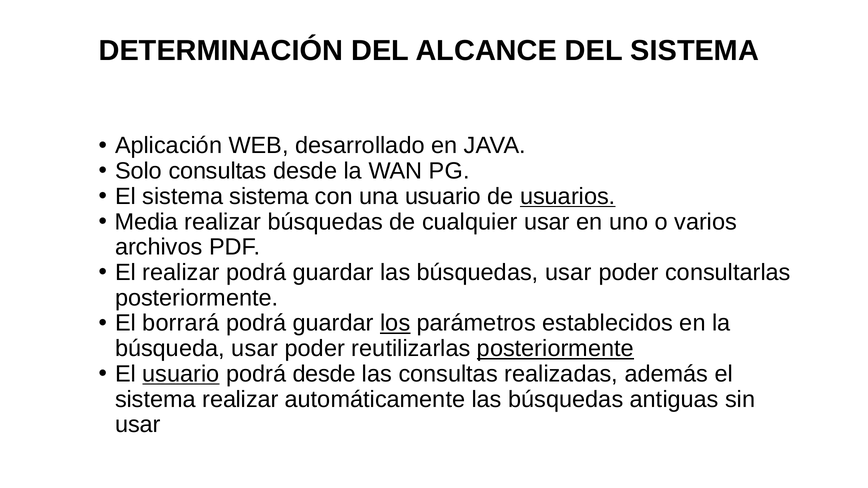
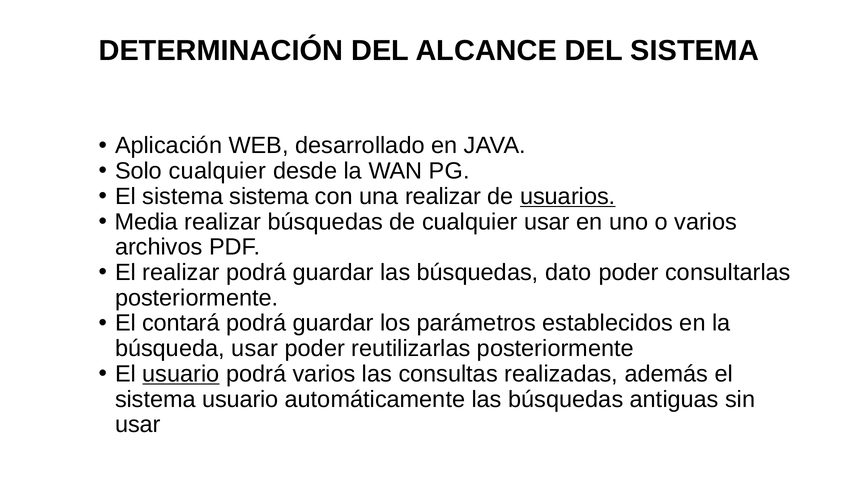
Solo consultas: consultas -> cualquier (217, 171)
una usuario: usuario -> realizar (443, 197)
búsquedas usar: usar -> dato (568, 273)
borrará: borrará -> contará (181, 323)
los underline: present -> none (395, 323)
posteriormente underline: present -> none (555, 349)
podrá desde: desde -> varios (324, 374)
sistema realizar: realizar -> usuario (240, 399)
